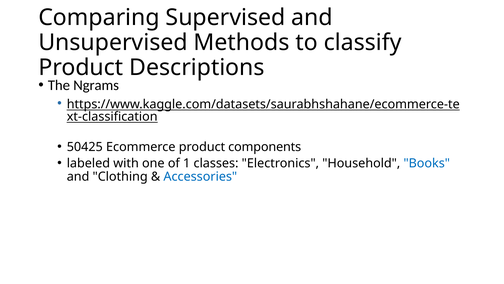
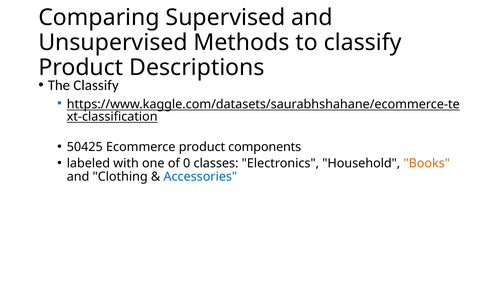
The Ngrams: Ngrams -> Classify (96, 85)
1: 1 -> 0 (187, 163)
Books colour: blue -> orange (427, 163)
